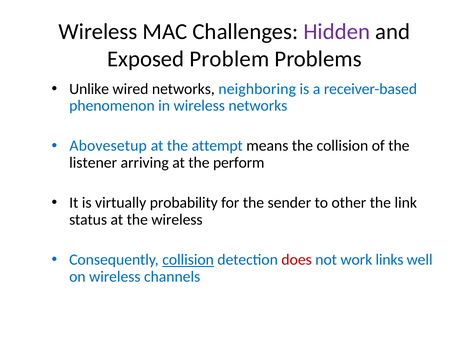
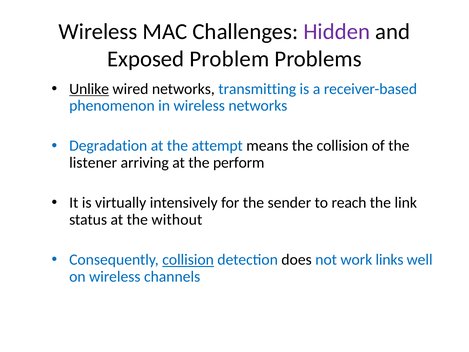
Unlike underline: none -> present (89, 89)
neighboring: neighboring -> transmitting (257, 89)
Abovesetup: Abovesetup -> Degradation (108, 146)
probability: probability -> intensively (184, 203)
other: other -> reach (349, 203)
the wireless: wireless -> without (177, 219)
does colour: red -> black (297, 259)
